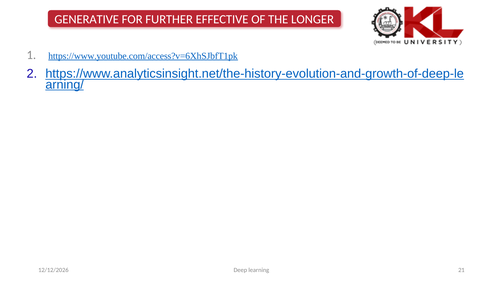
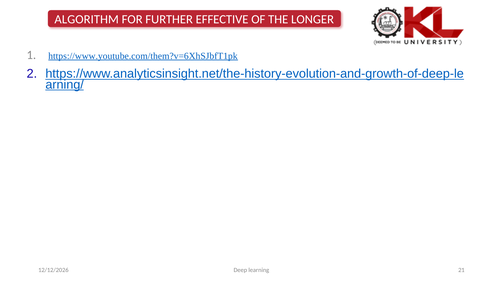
GENERATIVE: GENERATIVE -> ALGORITHM (87, 19)
https://www.youtube.com/access?v=6XhSJbfT1pk: https://www.youtube.com/access?v=6XhSJbfT1pk -> https://www.youtube.com/them?v=6XhSJbfT1pk (143, 56)
